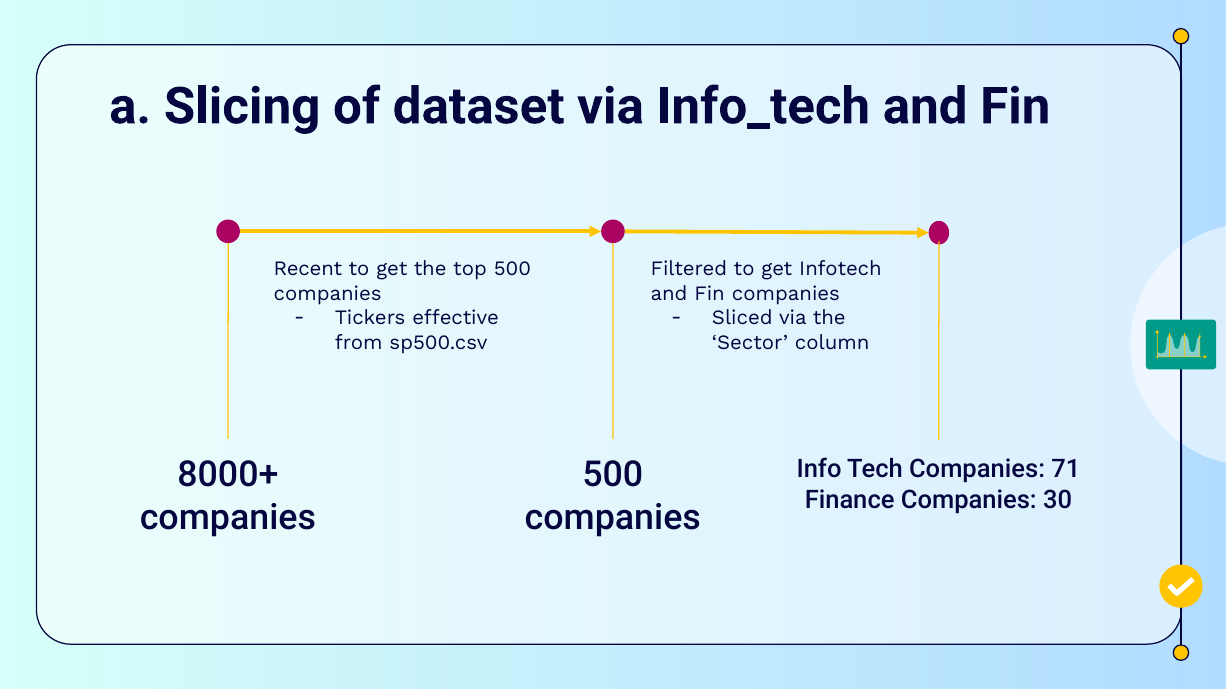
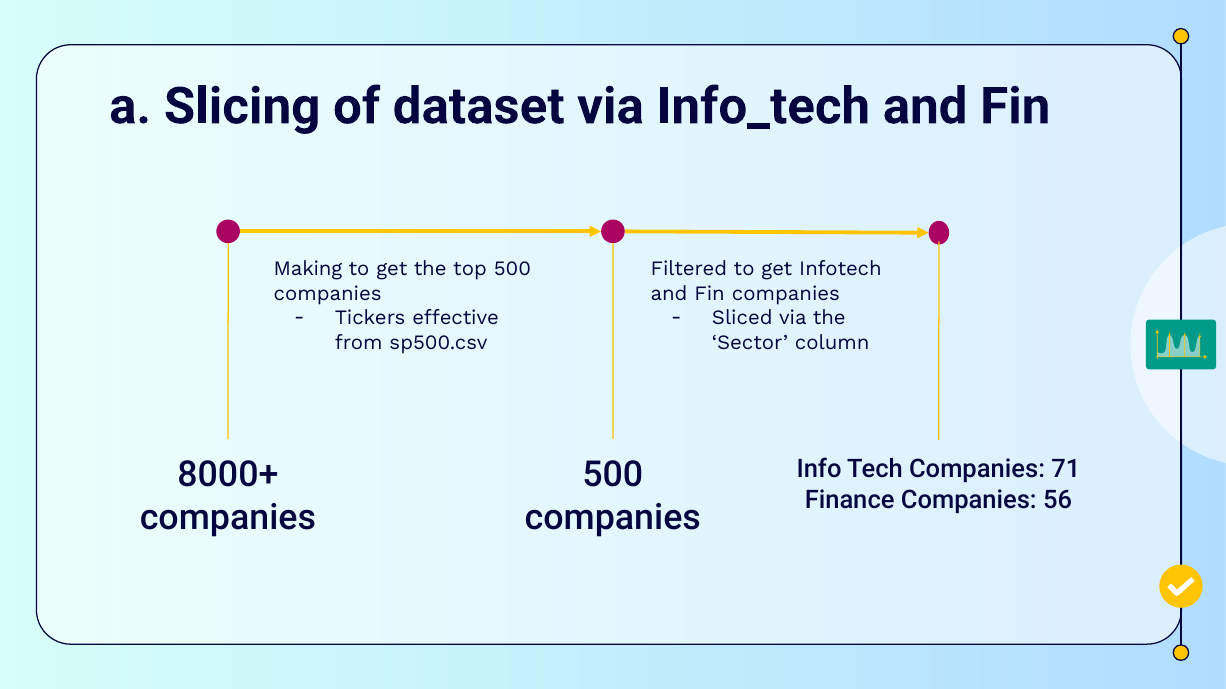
Recent: Recent -> Making (308, 269)
30: 30 -> 56 (1058, 500)
